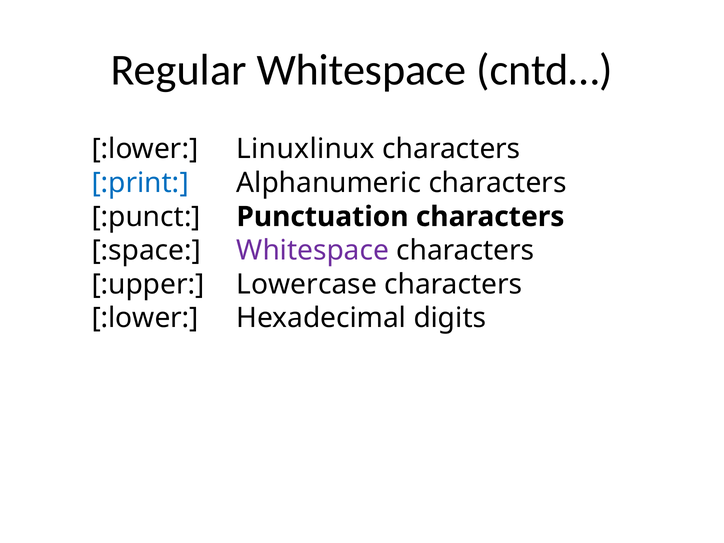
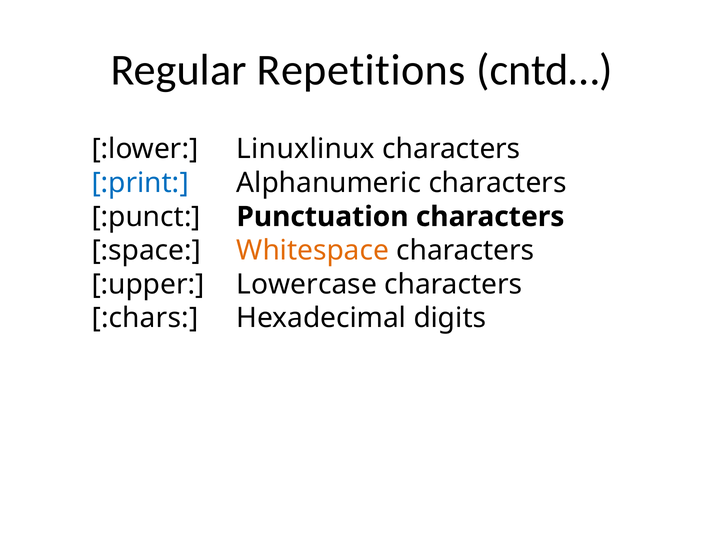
Regular Whitespace: Whitespace -> Repetitions (361, 70)
Whitespace colour: purple -> orange (313, 251)
:lower: :lower -> :chars (145, 318)
